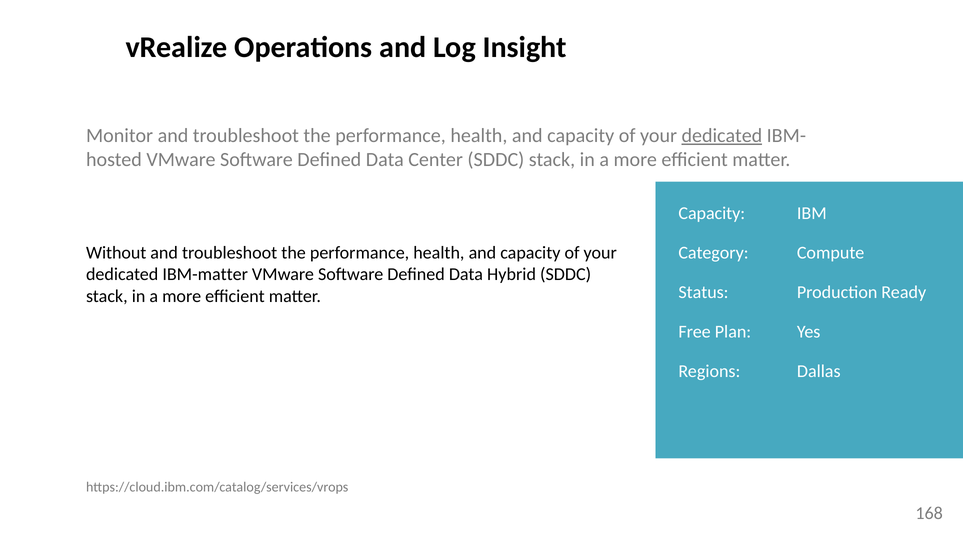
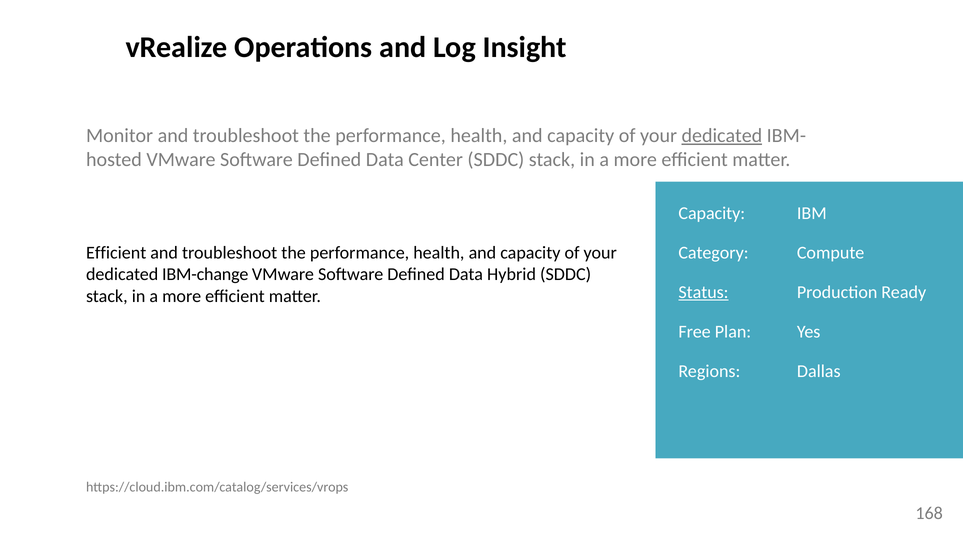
Without: Without -> Efficient (116, 253)
IBM-matter: IBM-matter -> IBM-change (205, 274)
Status underline: none -> present (703, 292)
